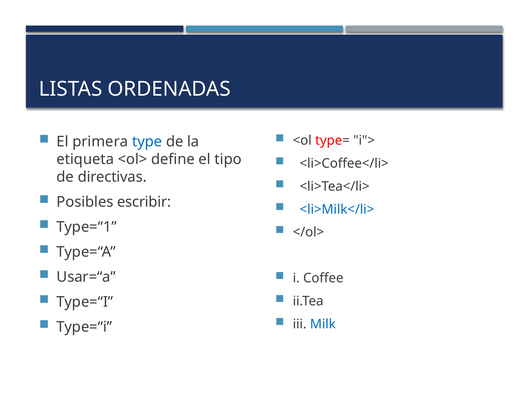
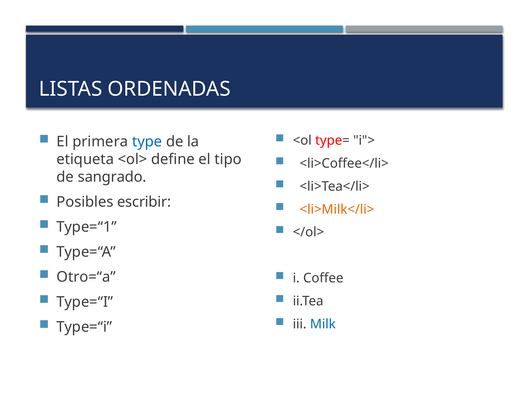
directivas: directivas -> sangrado (112, 177)
<li>Milk</li> colour: blue -> orange (337, 209)
Usar=“a: Usar=“a -> Otro=“a (86, 277)
